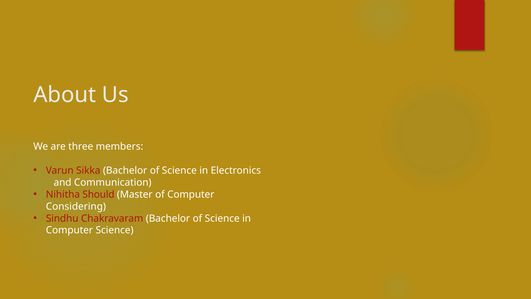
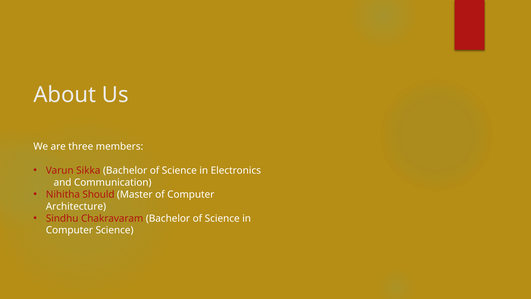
Considering: Considering -> Architecture (76, 206)
